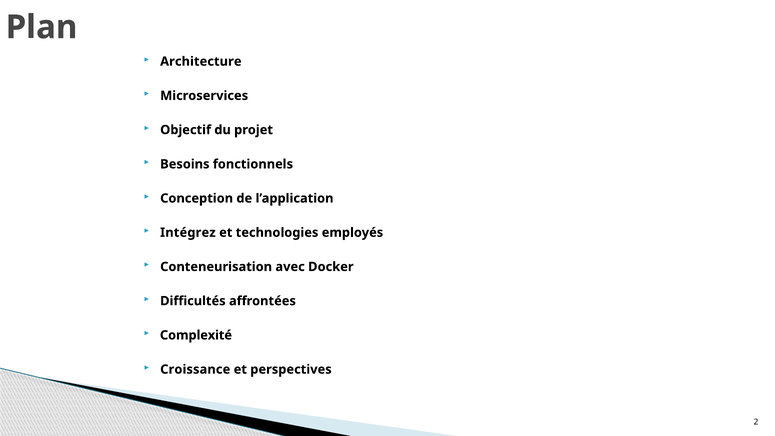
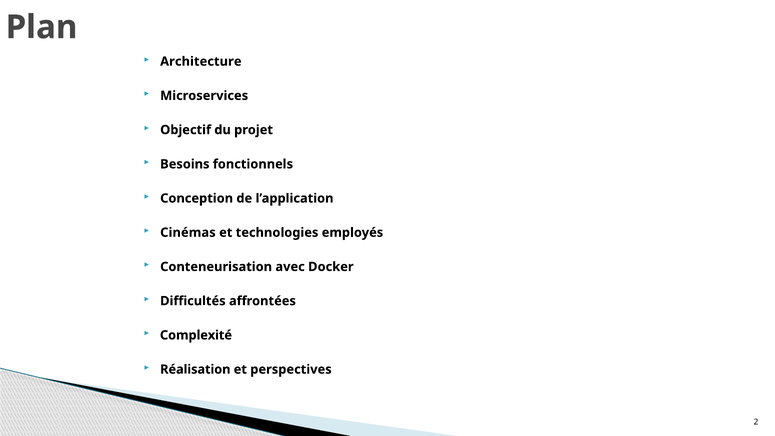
Intégrez: Intégrez -> Cinémas (188, 233)
Croissance: Croissance -> Réalisation (195, 369)
